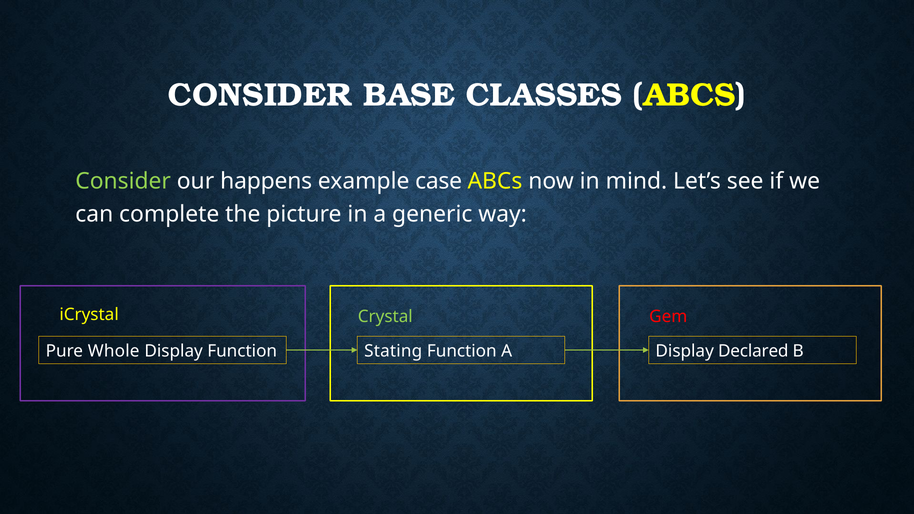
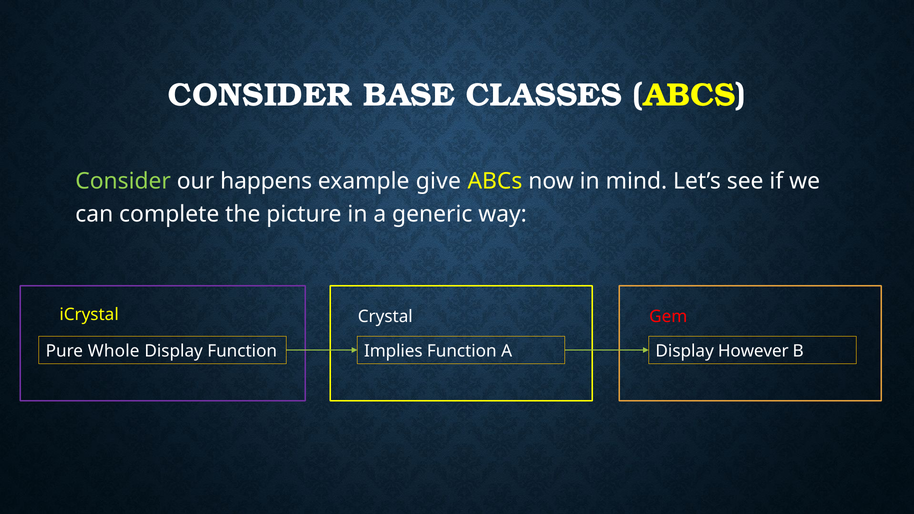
case: case -> give (438, 181)
Crystal colour: light green -> white (385, 317)
Stating: Stating -> Implies (393, 351)
Declared: Declared -> However (753, 351)
